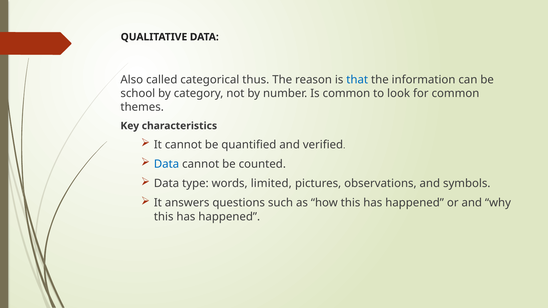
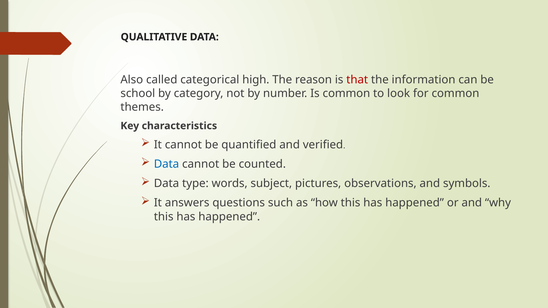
thus: thus -> high (256, 80)
that colour: blue -> red (357, 80)
limited: limited -> subject (271, 184)
